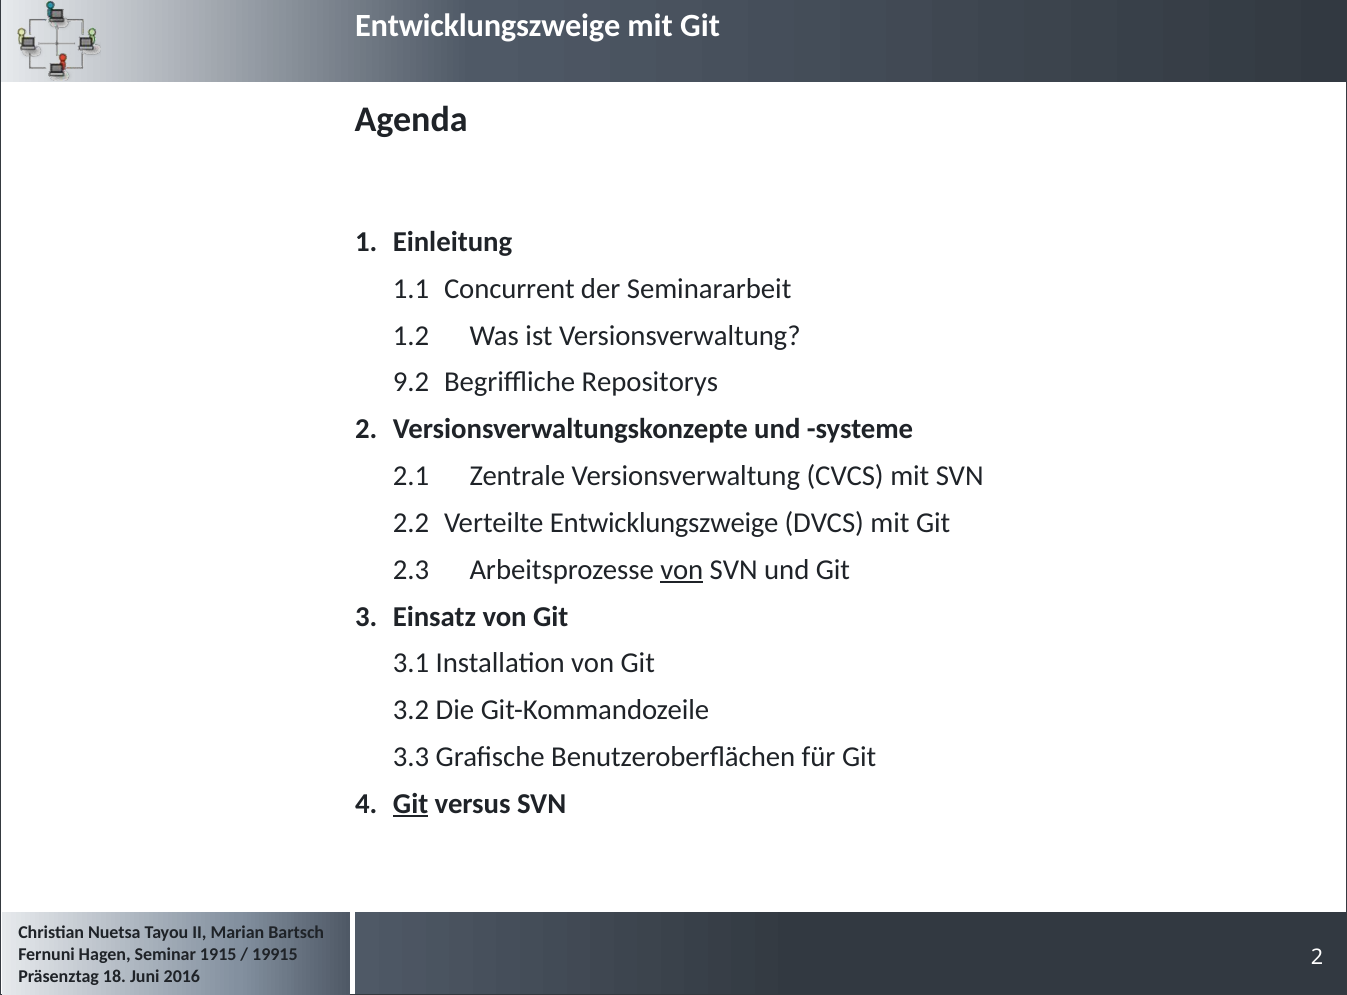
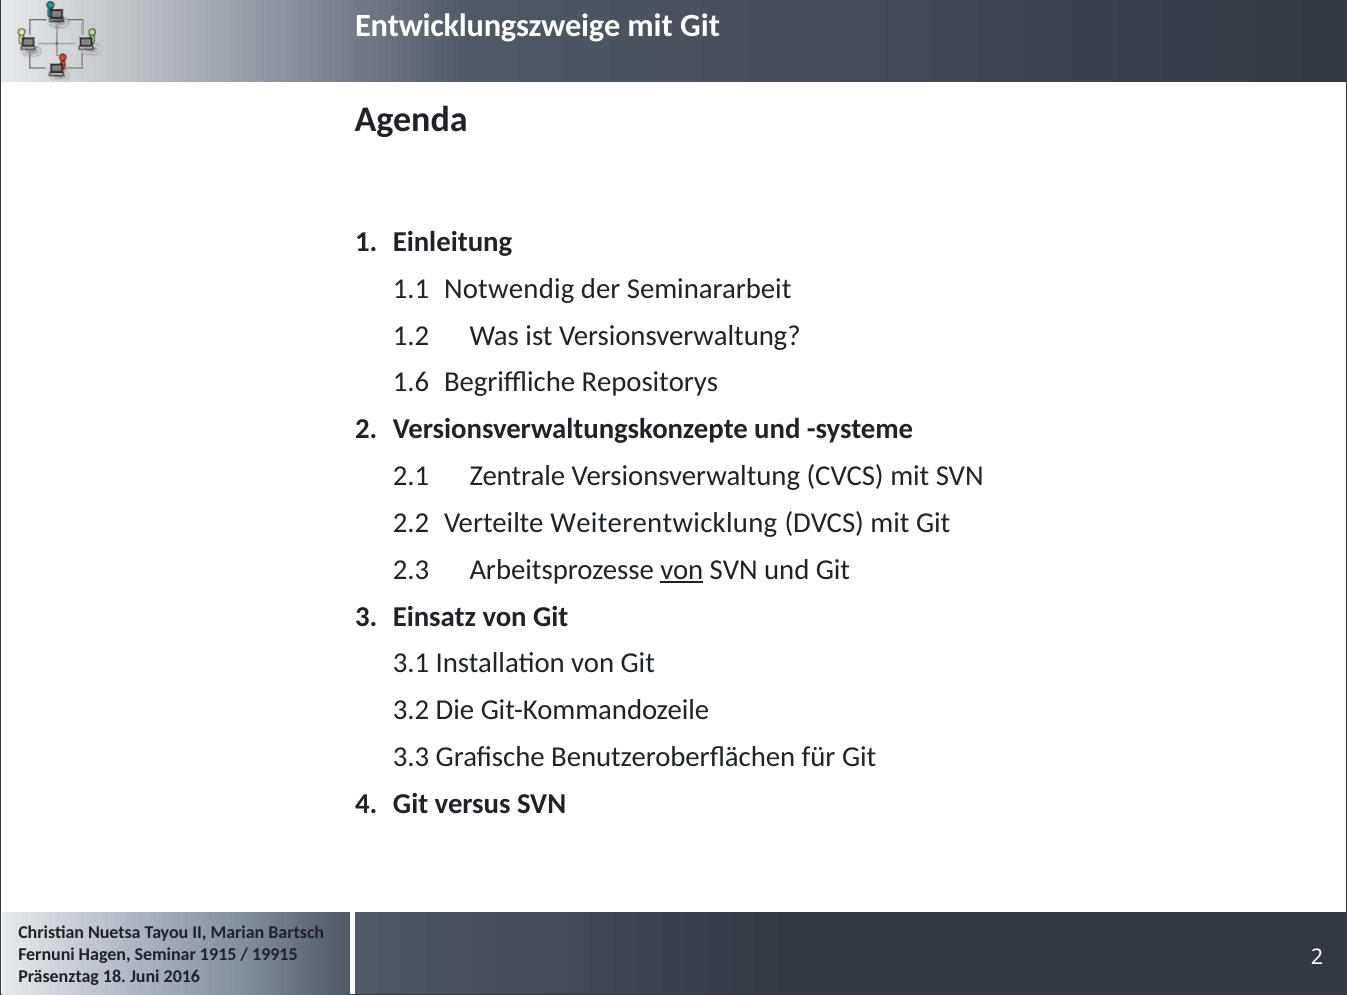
Concurrent: Concurrent -> Notwendig (509, 289)
9.2: 9.2 -> 1.6 (411, 383)
Verteilte Entwicklungszweige: Entwicklungszweige -> Weiterentwicklung (664, 523)
Git underline: present -> none (411, 804)
